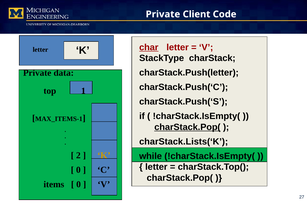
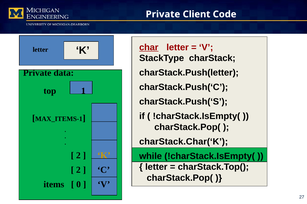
charStack.Pop( underline: present -> none (187, 128)
charStack.Lists(‘K: charStack.Lists(‘K -> charStack.Char(‘K (184, 142)
0: 0 -> 2 (78, 170)
